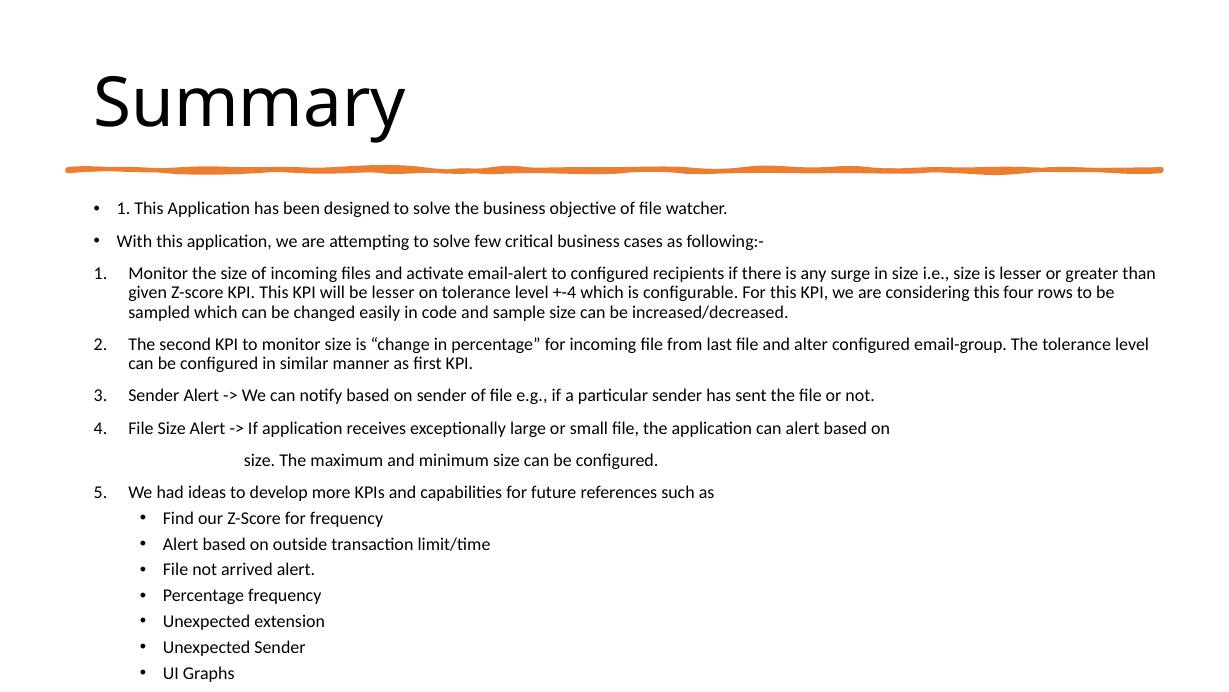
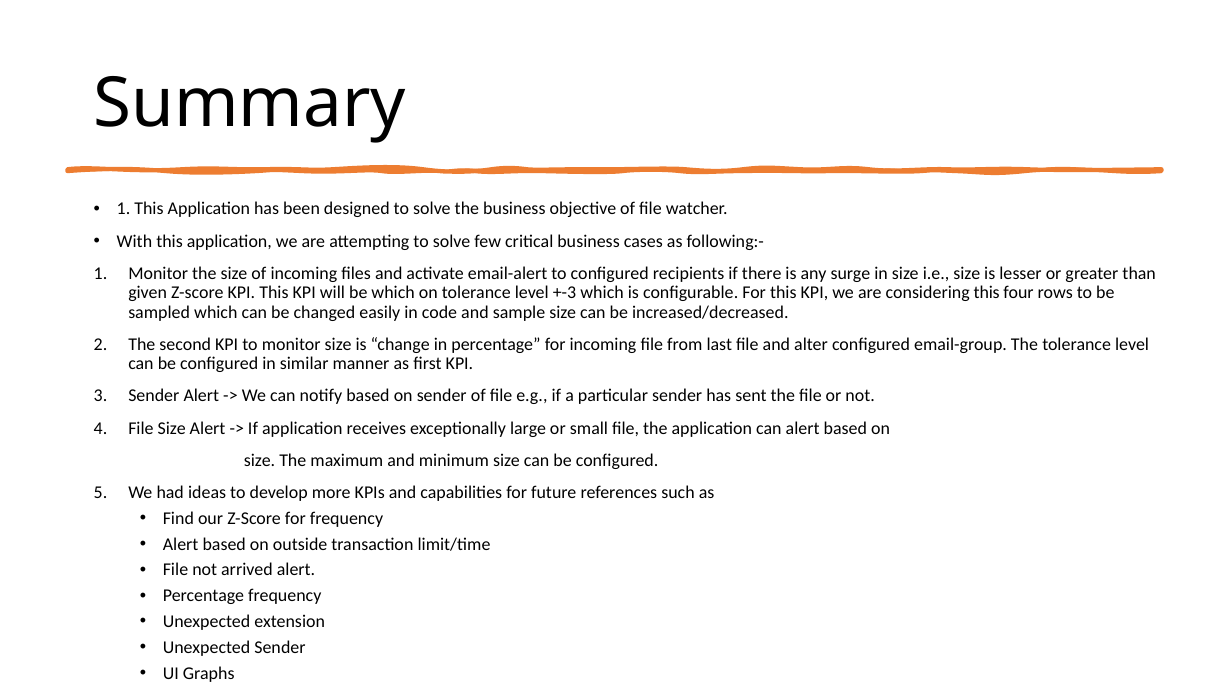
be lesser: lesser -> which (393, 292)
+-4: +-4 -> +-3 (565, 292)
